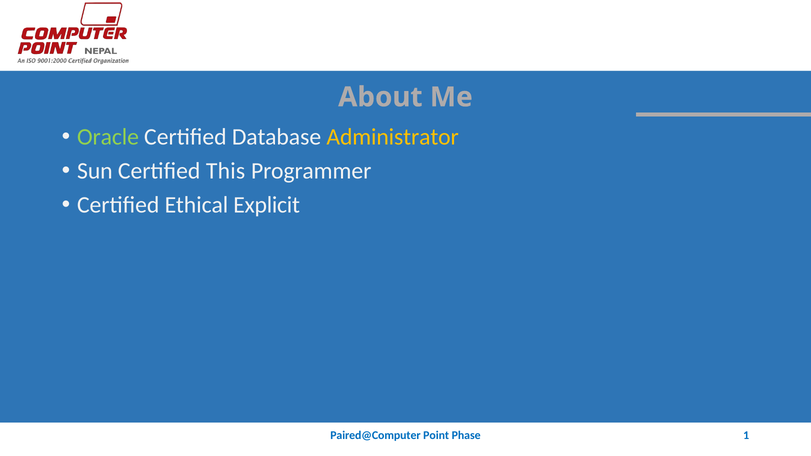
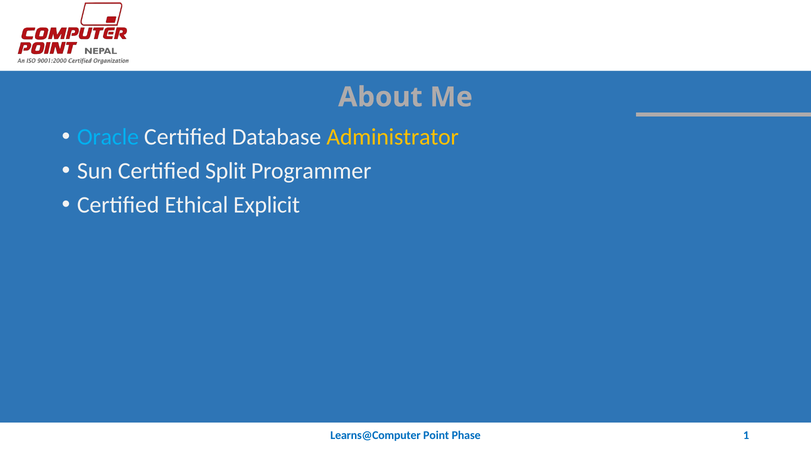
Oracle colour: light green -> light blue (108, 137)
This: This -> Split (226, 171)
Paired@Computer: Paired@Computer -> Learns@Computer (375, 436)
